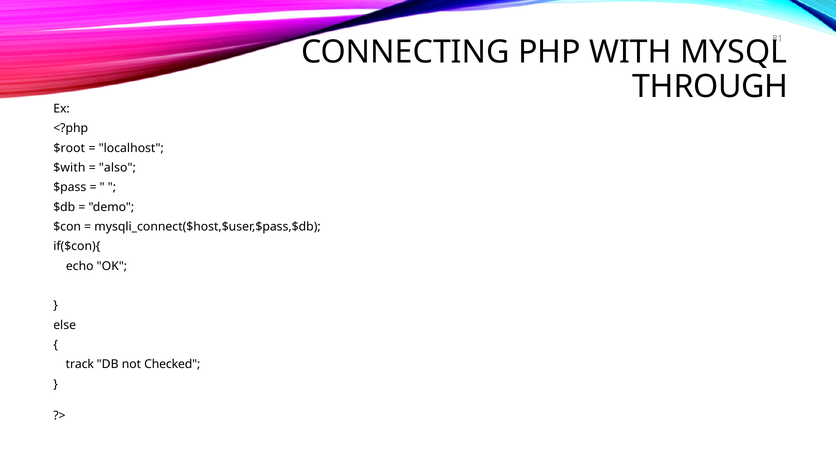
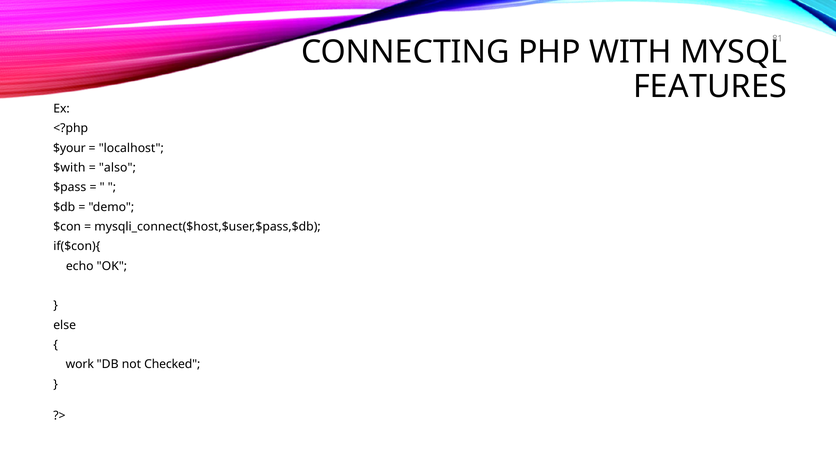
THROUGH: THROUGH -> FEATURES (710, 87)
$root: $root -> $your (69, 148)
track: track -> work (80, 365)
